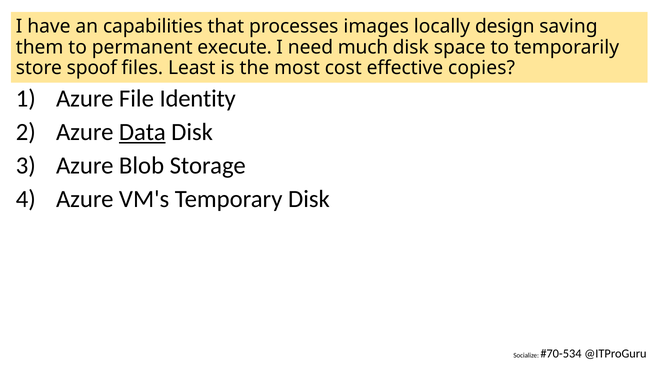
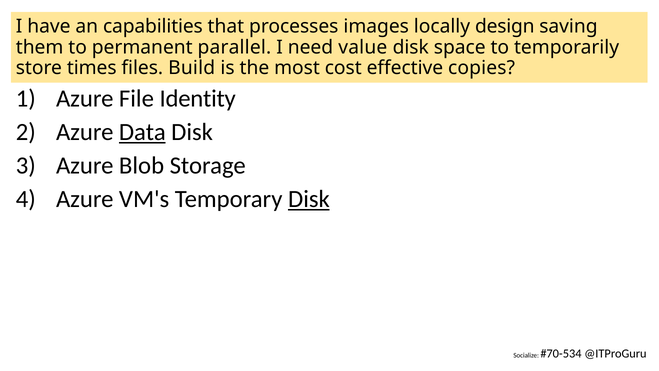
execute: execute -> parallel (234, 47)
much: much -> value (363, 47)
spoof: spoof -> times (92, 68)
Least: Least -> Build (192, 68)
Disk underline: none -> present (309, 199)
